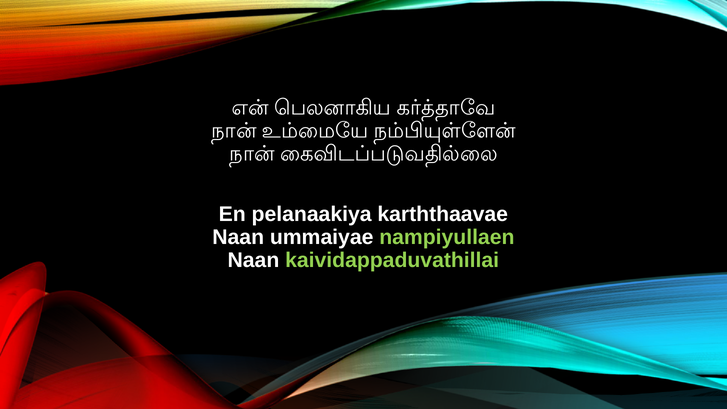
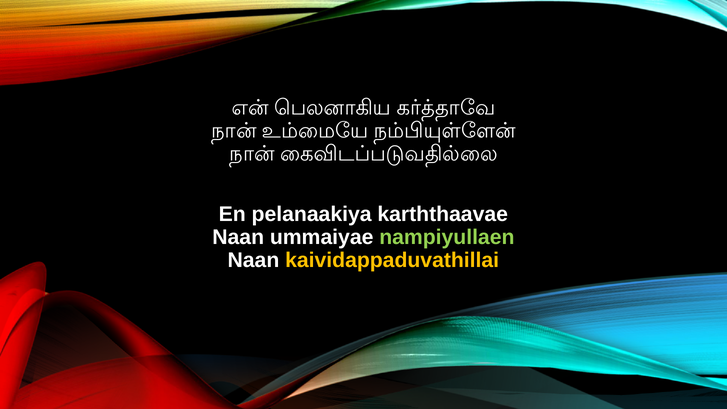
kaividappaduvathillai colour: light green -> yellow (392, 260)
